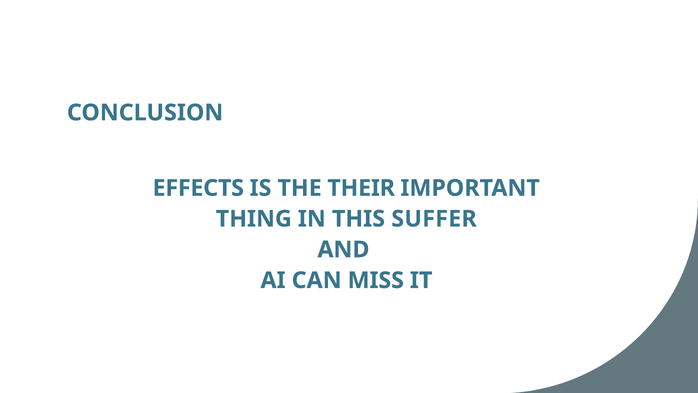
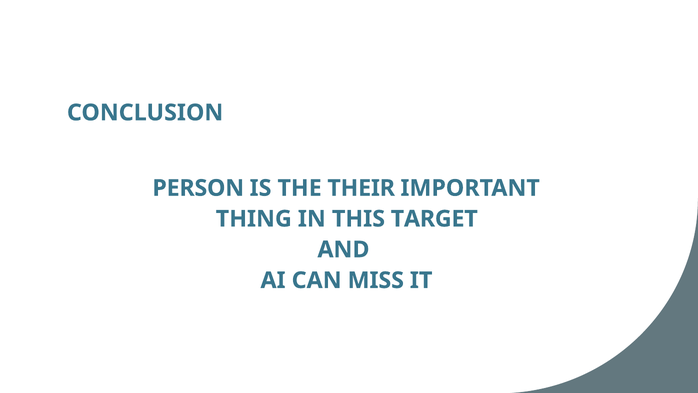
EFFECTS: EFFECTS -> PERSON (198, 188)
SUFFER: SUFFER -> TARGET (434, 219)
